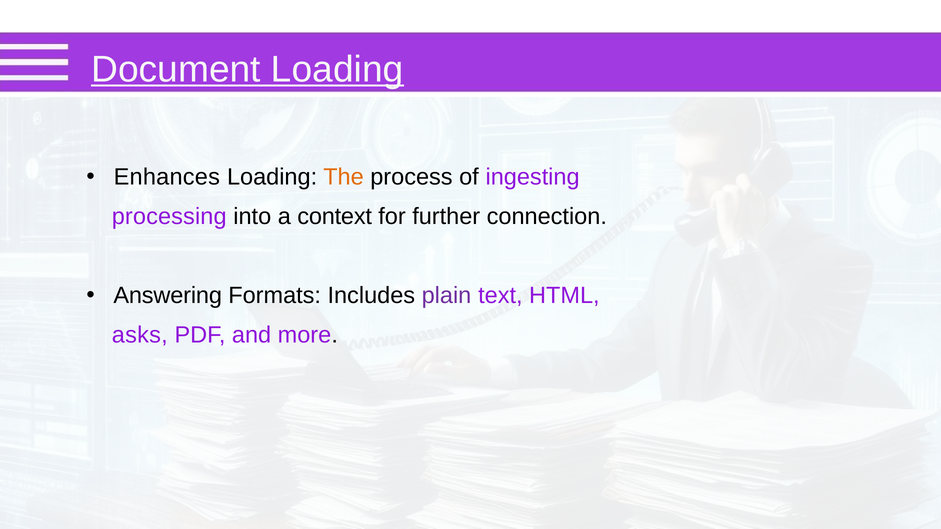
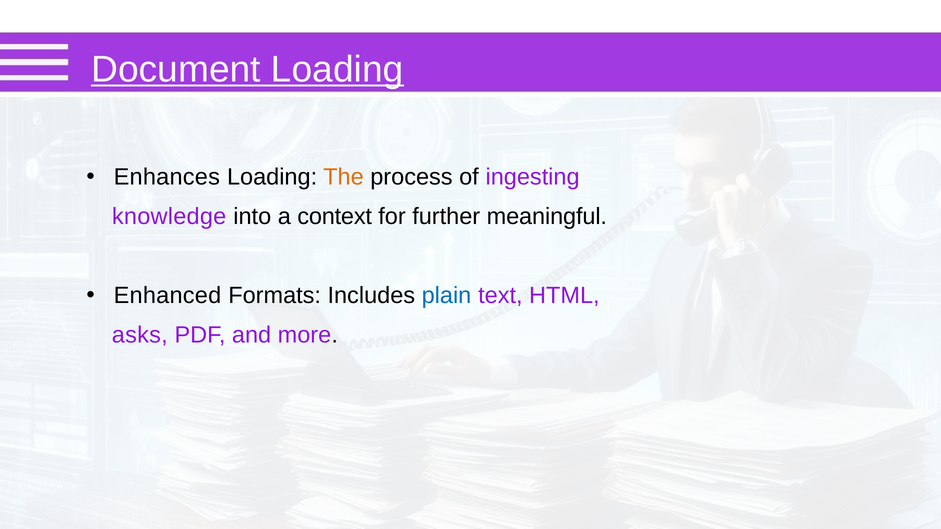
processing: processing -> knowledge (169, 217)
connection: connection -> meaningful (547, 217)
Answering: Answering -> Enhanced (167, 296)
plain colour: purple -> blue (446, 296)
